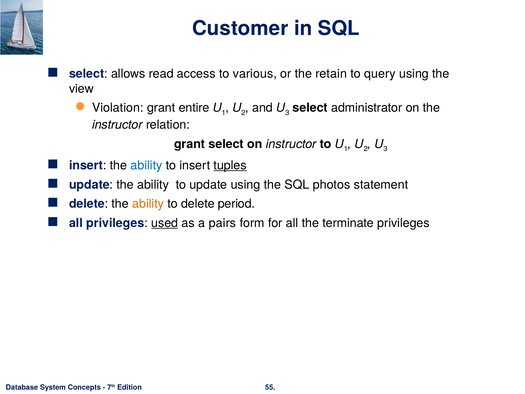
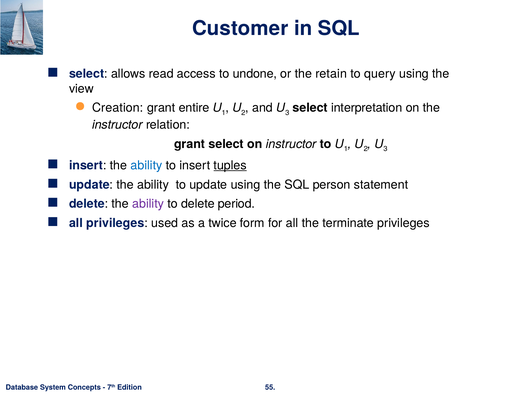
various: various -> undone (255, 74)
Violation: Violation -> Creation (118, 108)
administrator: administrator -> interpretation (367, 108)
photos: photos -> person (332, 184)
ability colour: orange -> purple (148, 204)
used underline: present -> none (165, 223)
pairs: pairs -> twice (223, 223)
